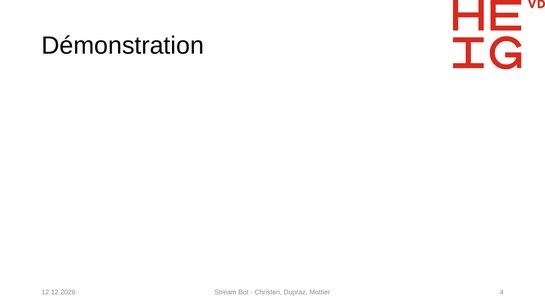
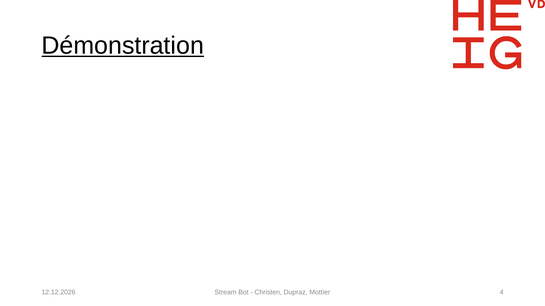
Démonstration underline: none -> present (123, 46)
